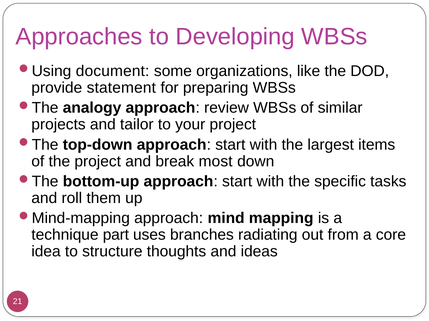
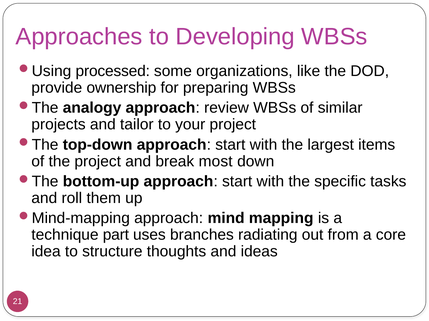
document: document -> processed (113, 71)
statement: statement -> ownership (121, 88)
